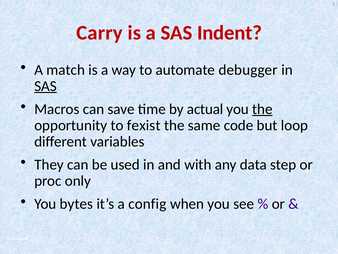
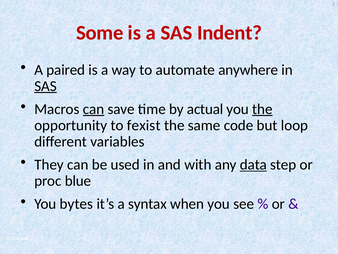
Carry: Carry -> Some (100, 33)
match: match -> paired (66, 70)
debugger: debugger -> anywhere (248, 70)
can underline: none -> present (94, 109)
data underline: none -> present (253, 164)
only: only -> blue (78, 181)
config: config -> syntax (147, 204)
